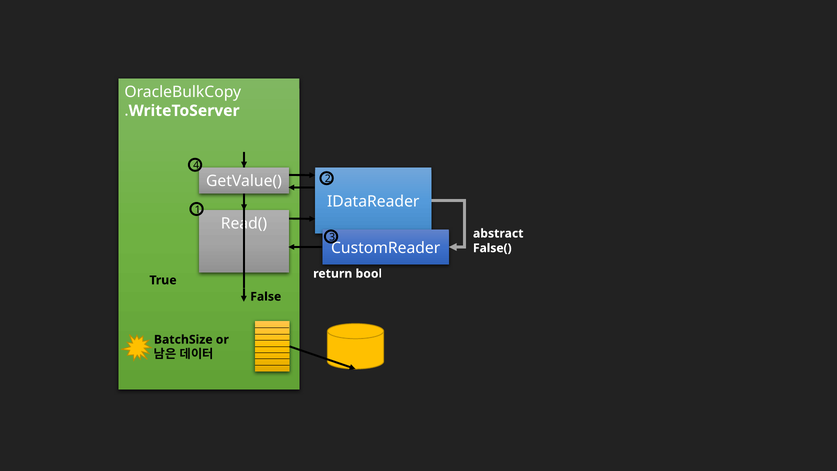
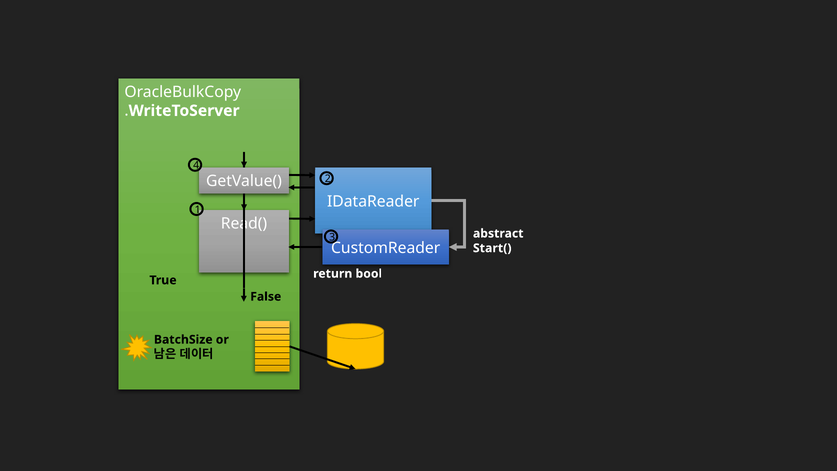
False(: False( -> Start( (492, 248)
